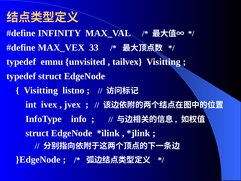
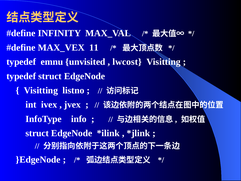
33: 33 -> 11 (94, 47)
tailvex: tailvex -> lwcost (127, 62)
